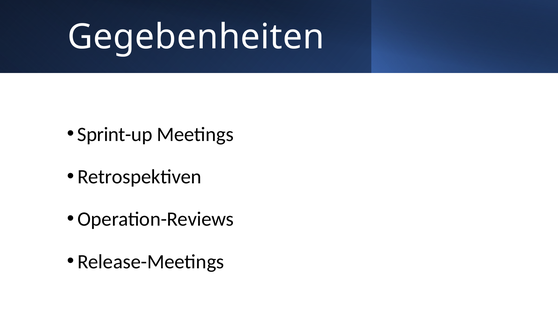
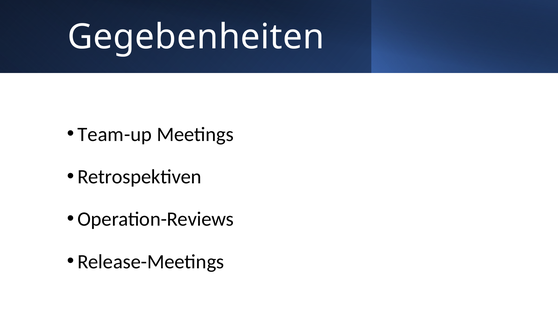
Sprint-up: Sprint-up -> Team-up (115, 134)
